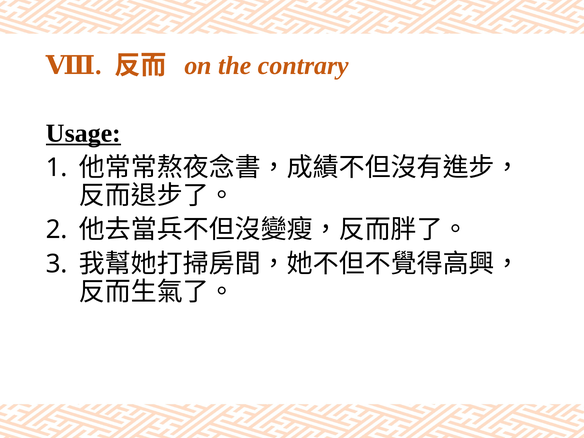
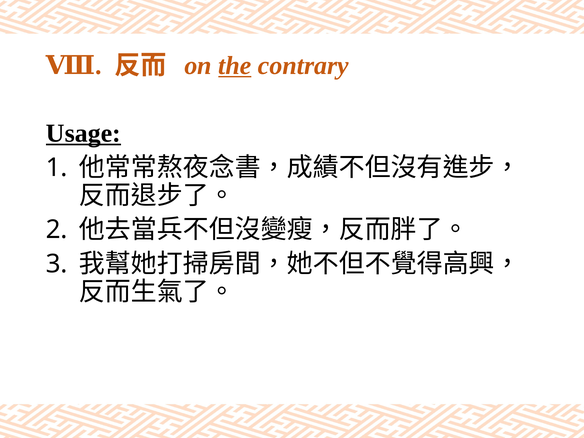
the underline: none -> present (235, 65)
